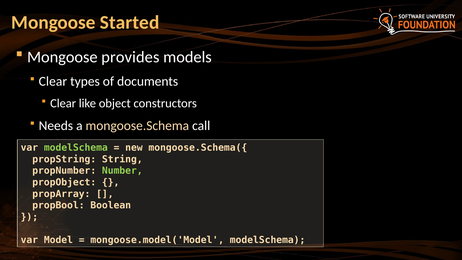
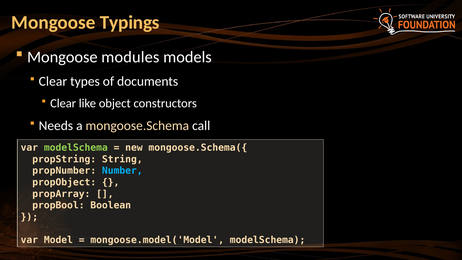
Started: Started -> Typings (130, 22)
provides: provides -> modules (130, 57)
Number colour: light green -> light blue (122, 171)
